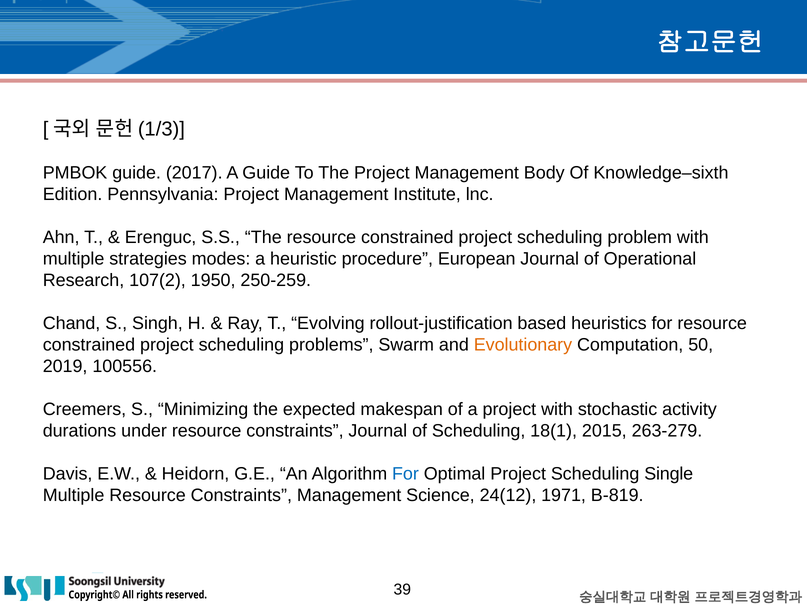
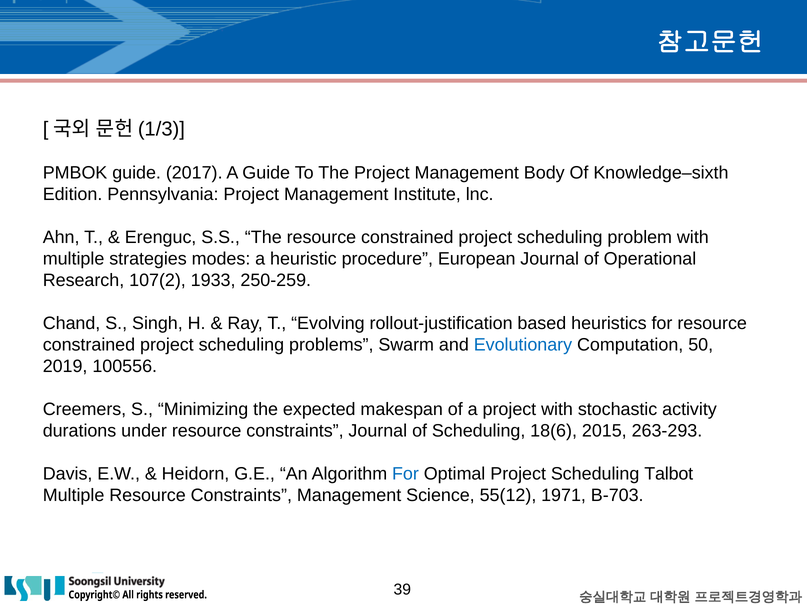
1950: 1950 -> 1933 (213, 281)
Evolutionary colour: orange -> blue (523, 345)
18(1: 18(1 -> 18(6 (554, 431)
263-279: 263-279 -> 263-293 (667, 431)
Single: Single -> Talbot (669, 474)
24(12: 24(12 -> 55(12 (508, 496)
B-819: B-819 -> B-703 (617, 496)
